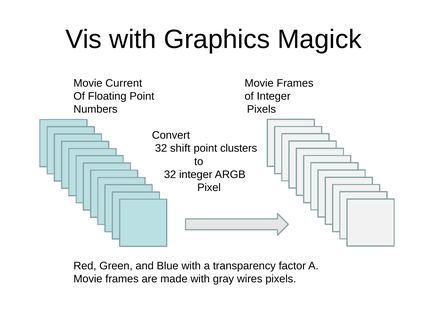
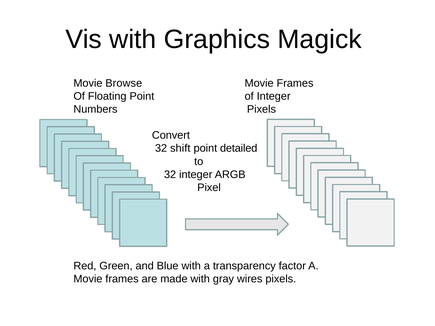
Current: Current -> Browse (124, 83)
clusters: clusters -> detailed (239, 149)
